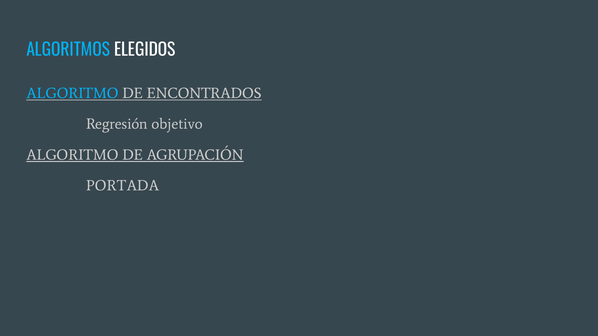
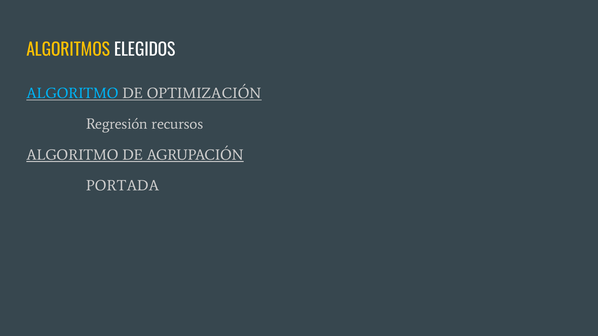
ALGORITMOS colour: light blue -> yellow (68, 50)
ENCONTRADOS: ENCONTRADOS -> OPTIMIZACIÓN (204, 93)
objetivo: objetivo -> recursos (177, 124)
